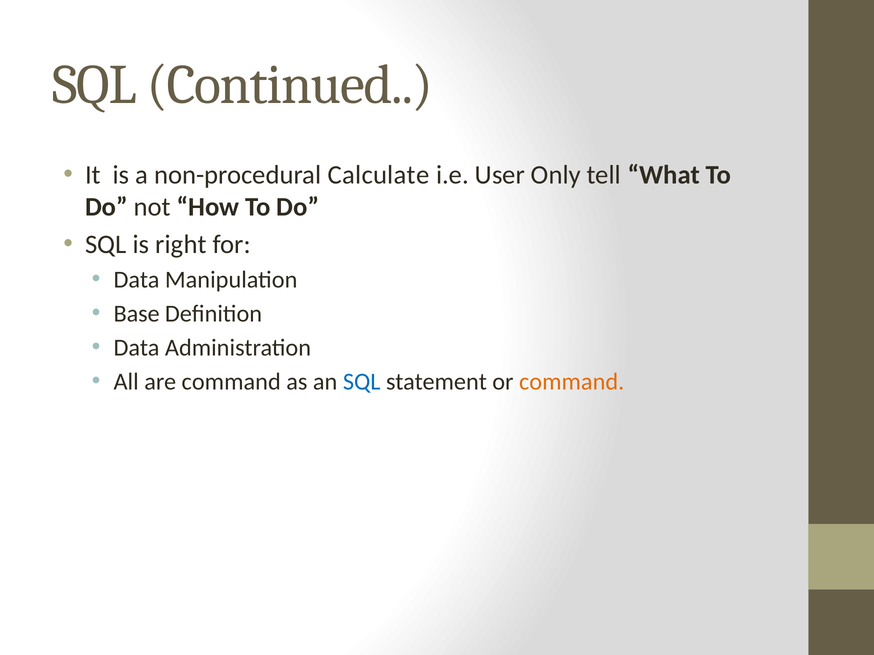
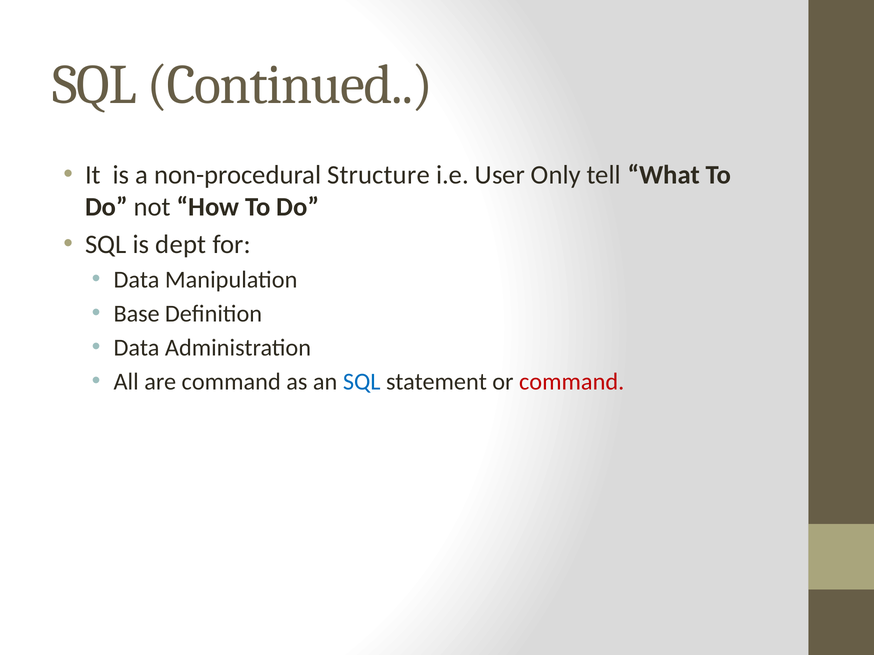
Calculate: Calculate -> Structure (379, 175)
right: right -> dept (181, 245)
command colour: orange -> red (572, 382)
